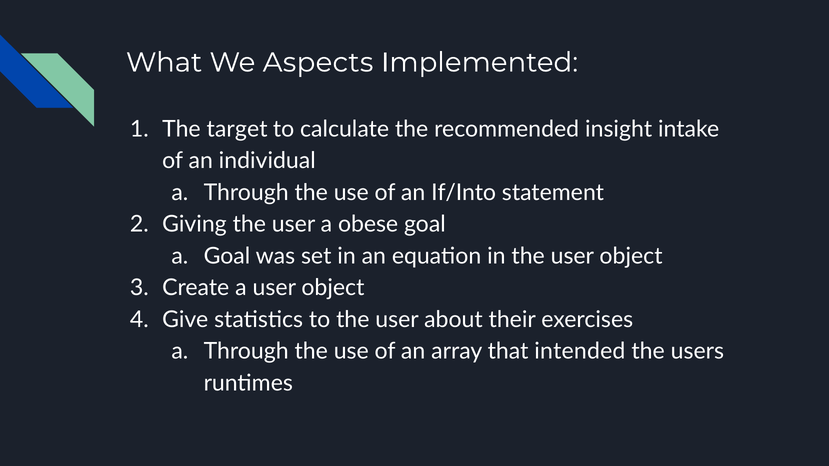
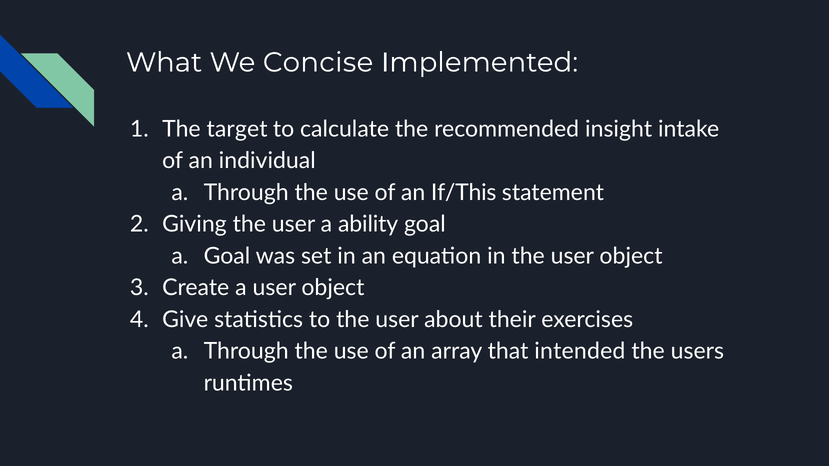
Aspects: Aspects -> Concise (318, 63)
If/Into: If/Into -> If/This (464, 193)
obese: obese -> ability (368, 224)
